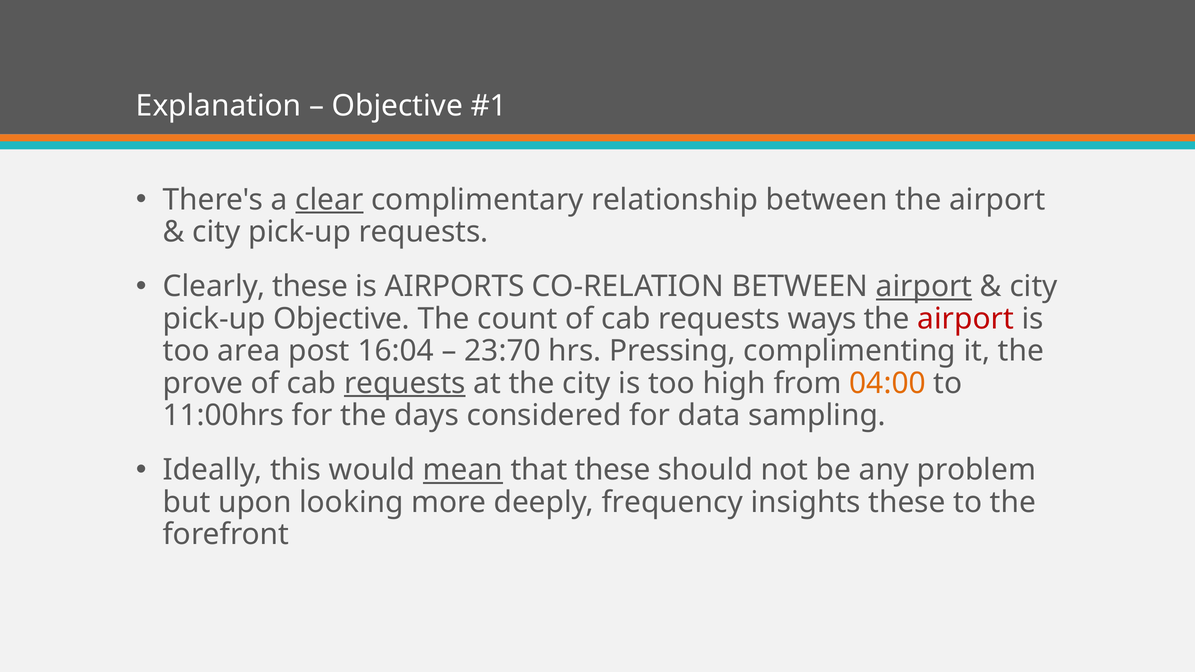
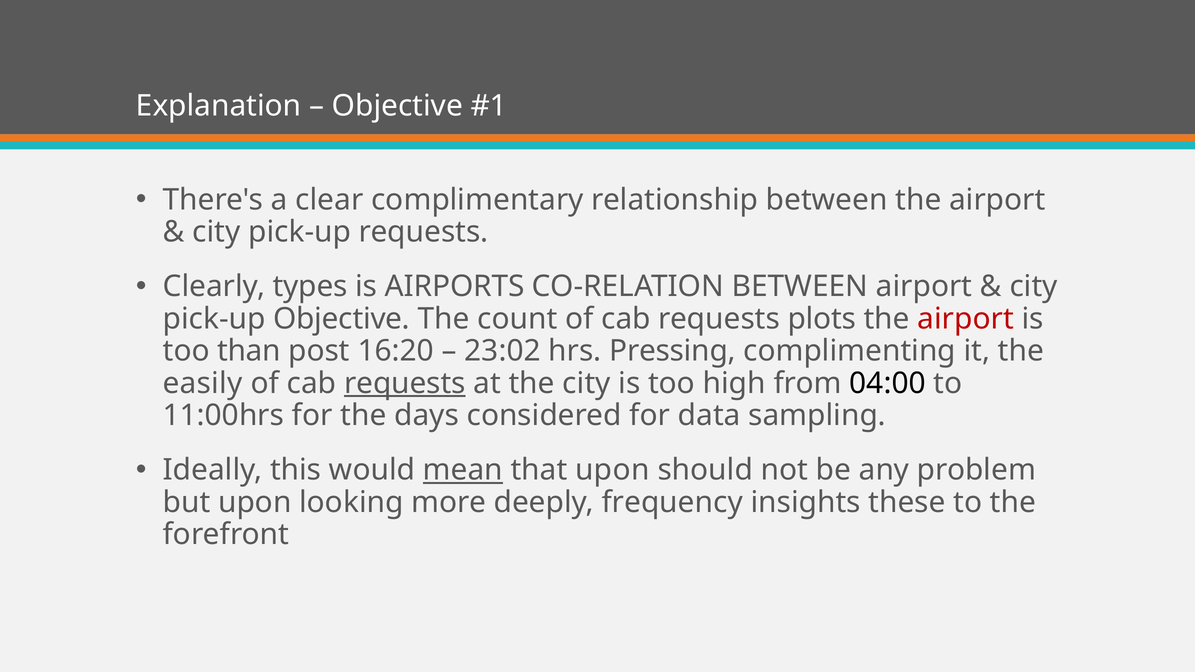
clear underline: present -> none (329, 200)
Clearly these: these -> types (310, 287)
airport underline: present -> none (924, 287)
ways: ways -> plots (822, 319)
area: area -> than (249, 351)
16:04: 16:04 -> 16:20 (396, 351)
23:70: 23:70 -> 23:02 (503, 351)
prove: prove -> easily (203, 383)
04:00 colour: orange -> black (888, 383)
that these: these -> upon (612, 470)
